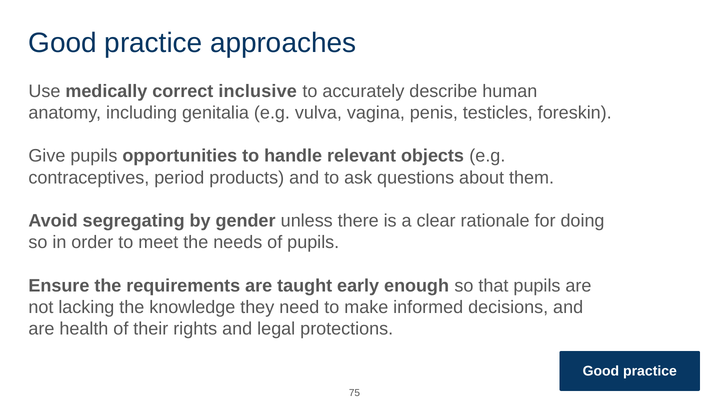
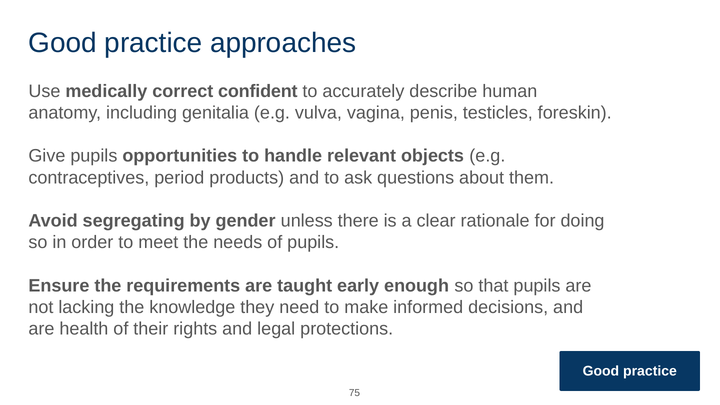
inclusive: inclusive -> confident (258, 91)
